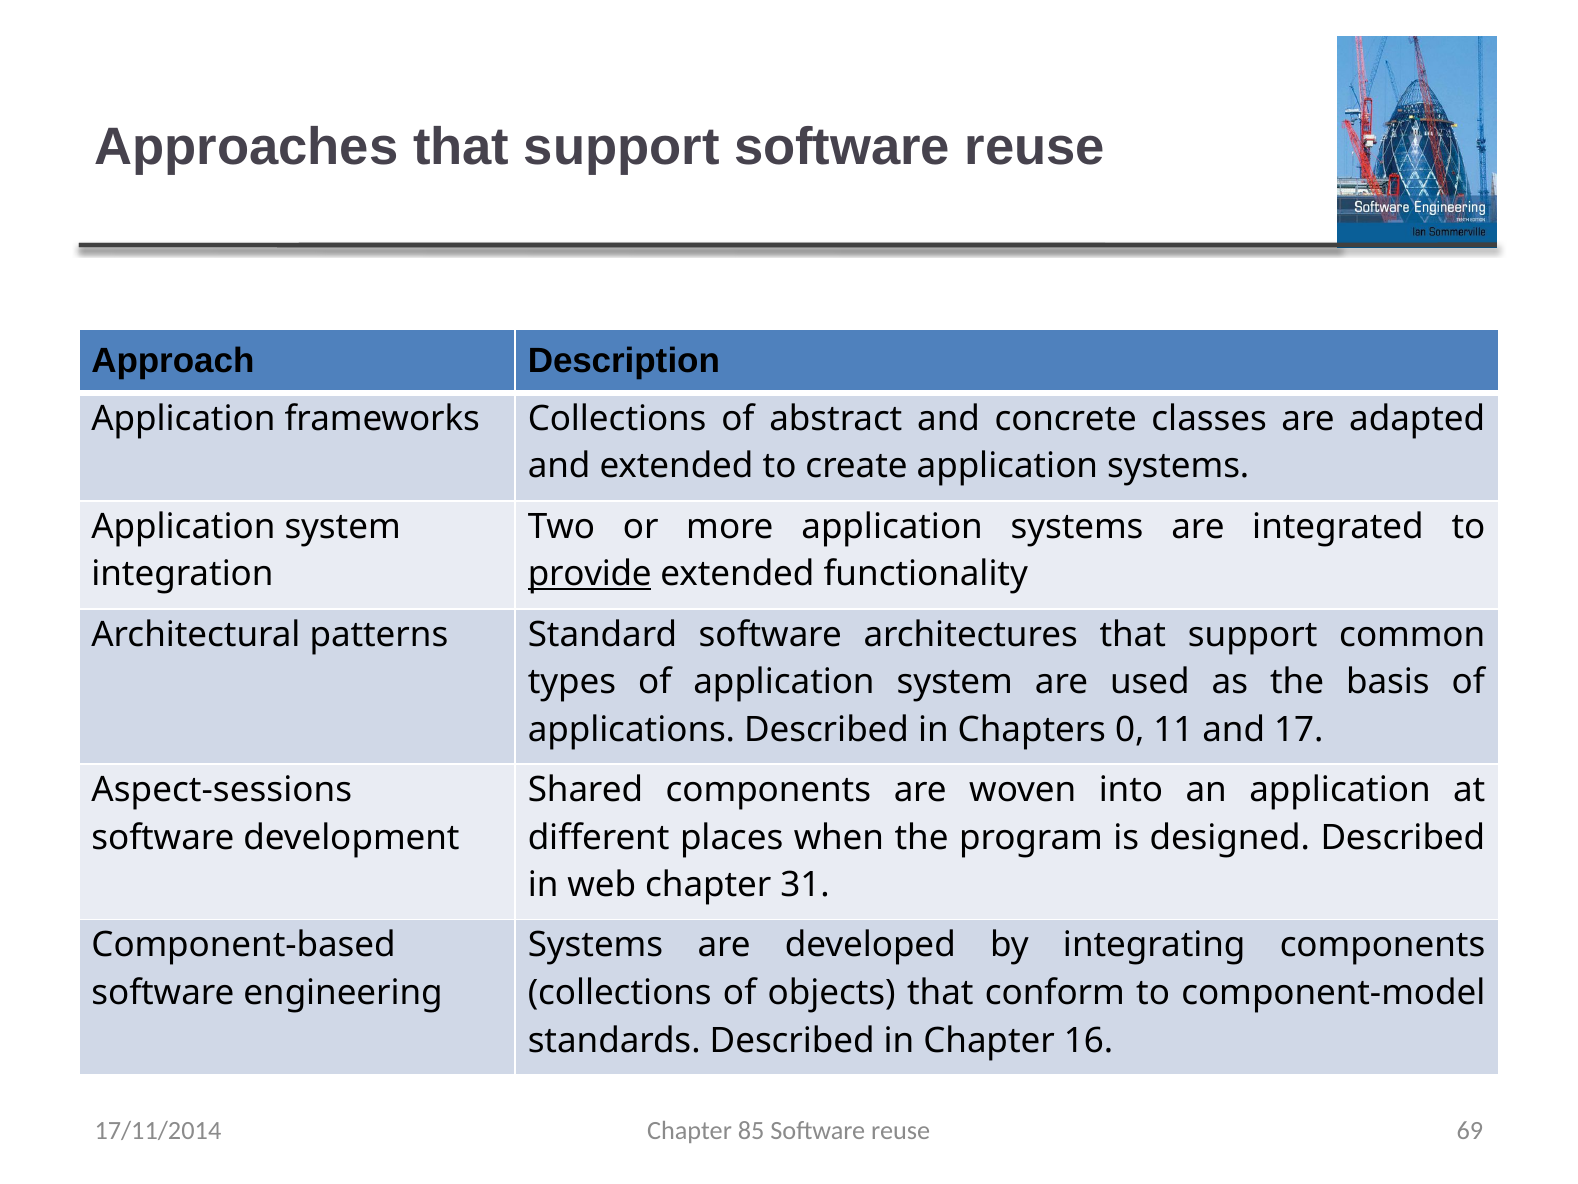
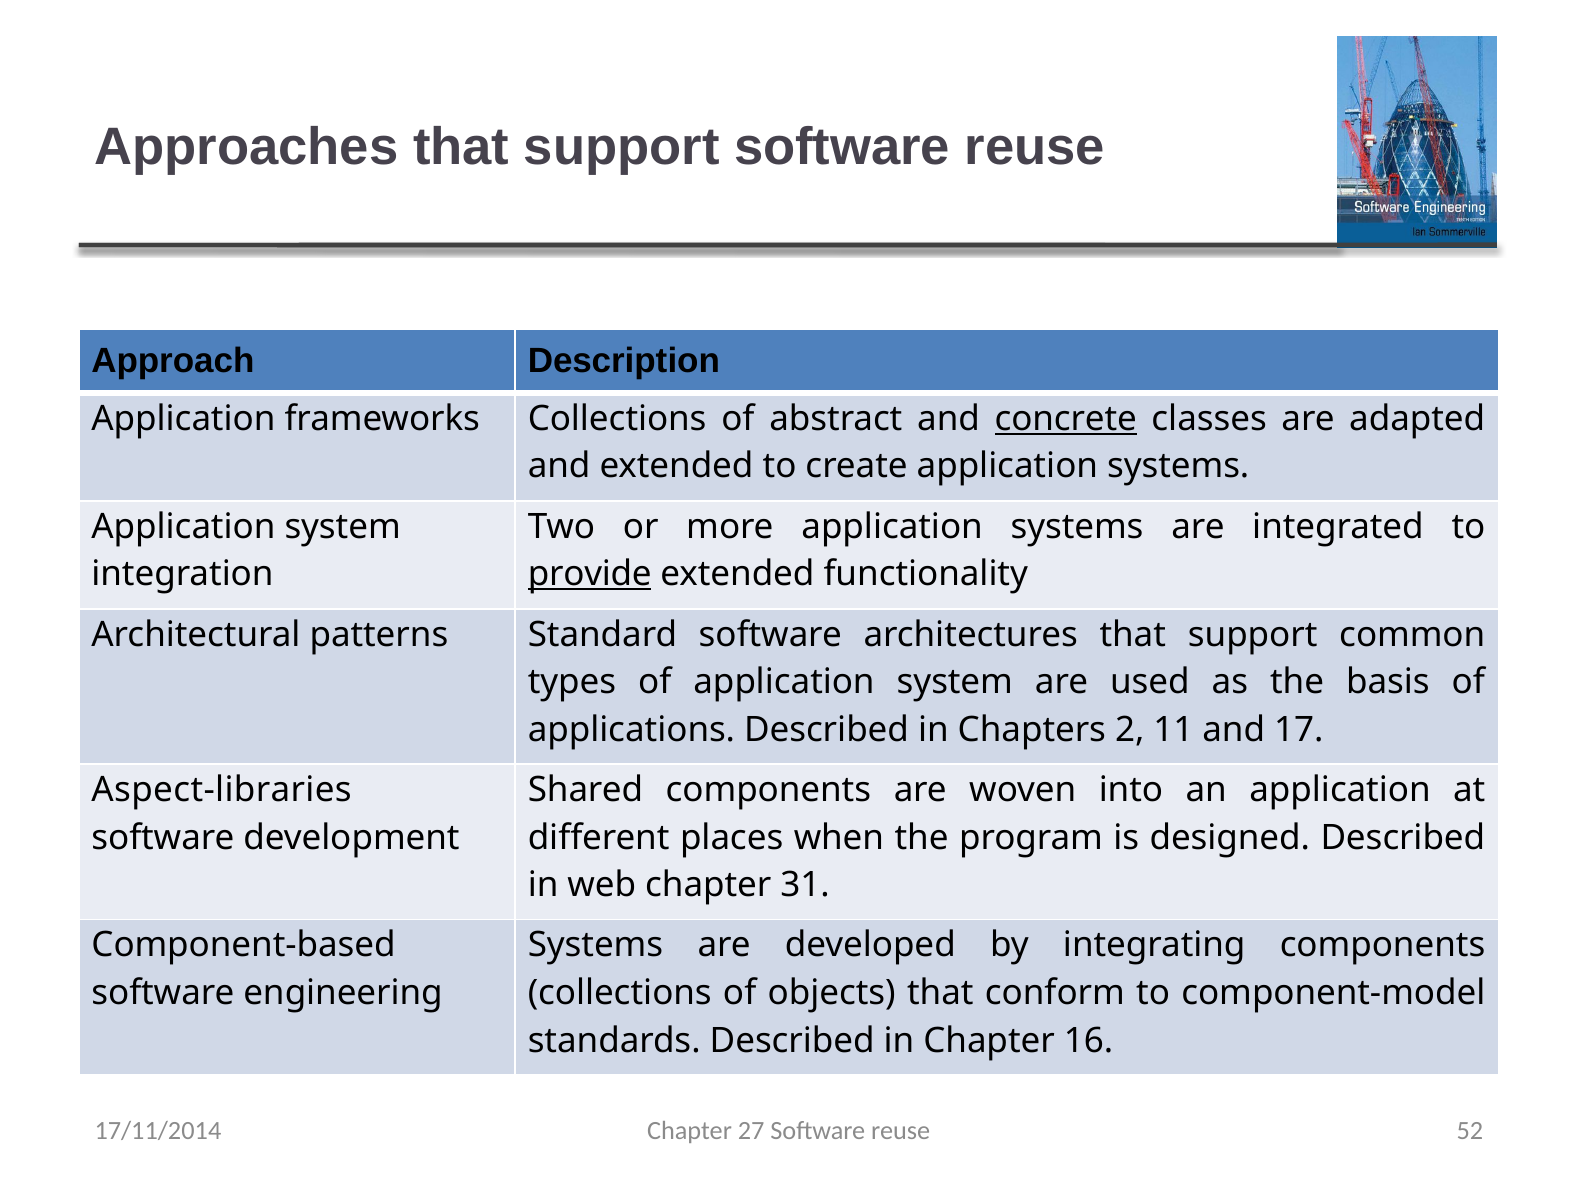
concrete underline: none -> present (1066, 419)
0: 0 -> 2 (1130, 729)
Aspect-sessions: Aspect-sessions -> Aspect-libraries (222, 790)
85: 85 -> 27 (751, 1130)
69: 69 -> 52 (1470, 1130)
